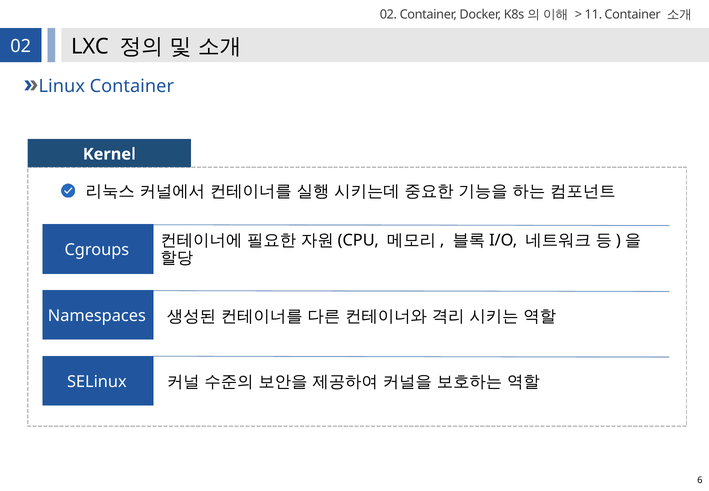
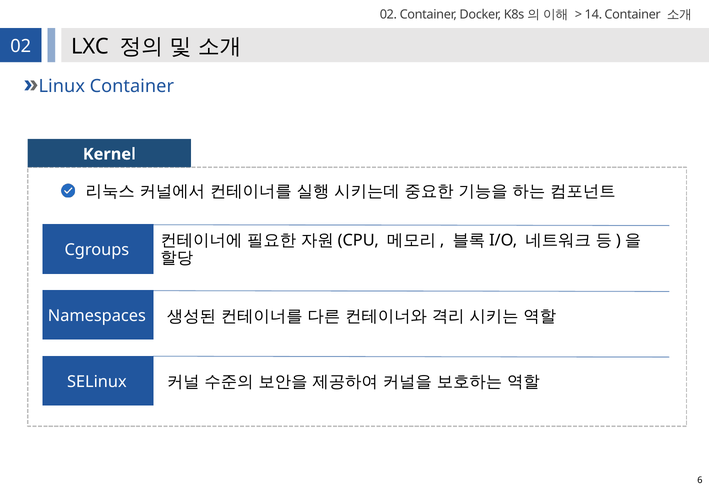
11: 11 -> 14 (593, 14)
